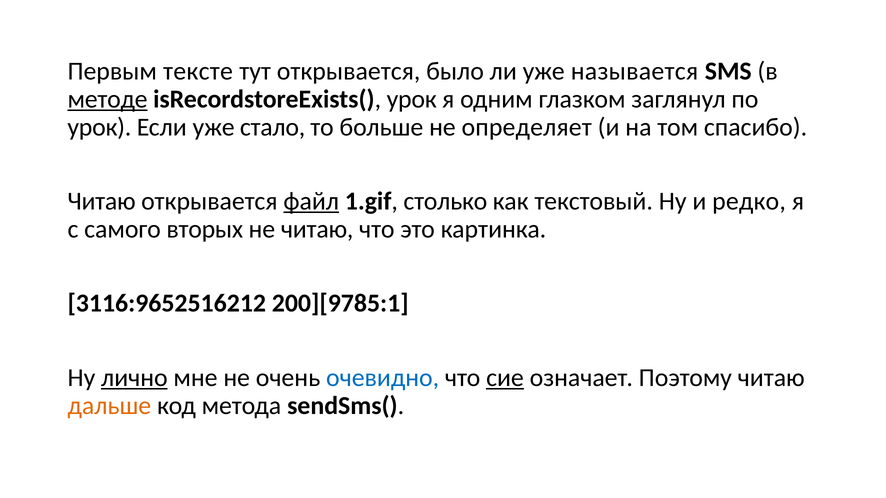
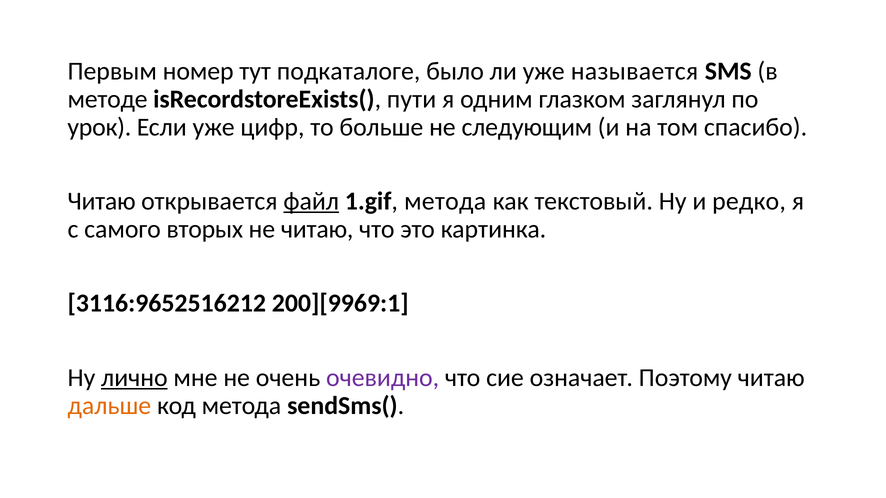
тексте: тексте -> номер (198, 71)
тут открывается: открывается -> подкаталоге (349, 71)
методе underline: present -> none (108, 99)
isRecordstoreExists( урок: урок -> пути (412, 99)
стало: стало -> цифр (272, 127)
определяет: определяет -> следующим (527, 127)
1.gif столько: столько -> метода (445, 201)
200][9785:1: 200][9785:1 -> 200][9969:1 (340, 304)
очевидно colour: blue -> purple (383, 378)
сие underline: present -> none (505, 378)
